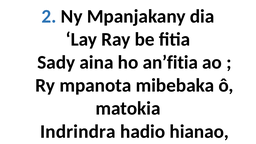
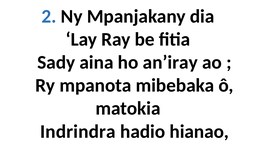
an’fitia: an’fitia -> an’iray (170, 62)
